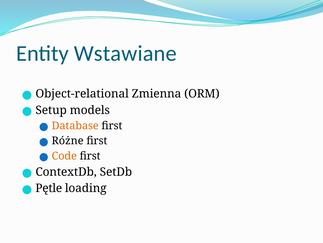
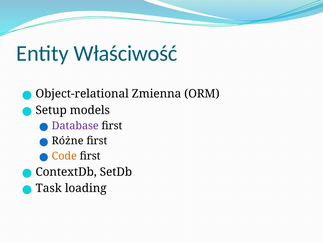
Wstawiane: Wstawiane -> Właściwość (126, 53)
Database colour: orange -> purple (75, 125)
Pętle: Pętle -> Task (49, 188)
